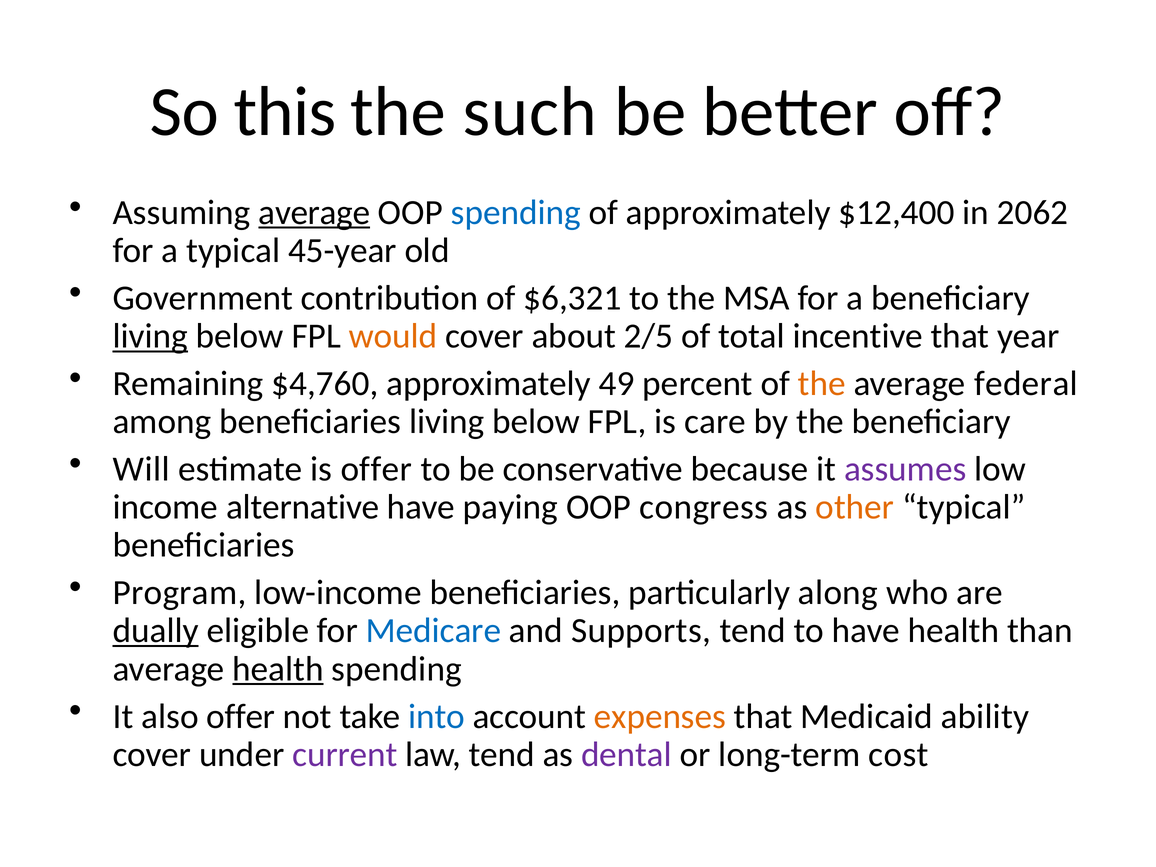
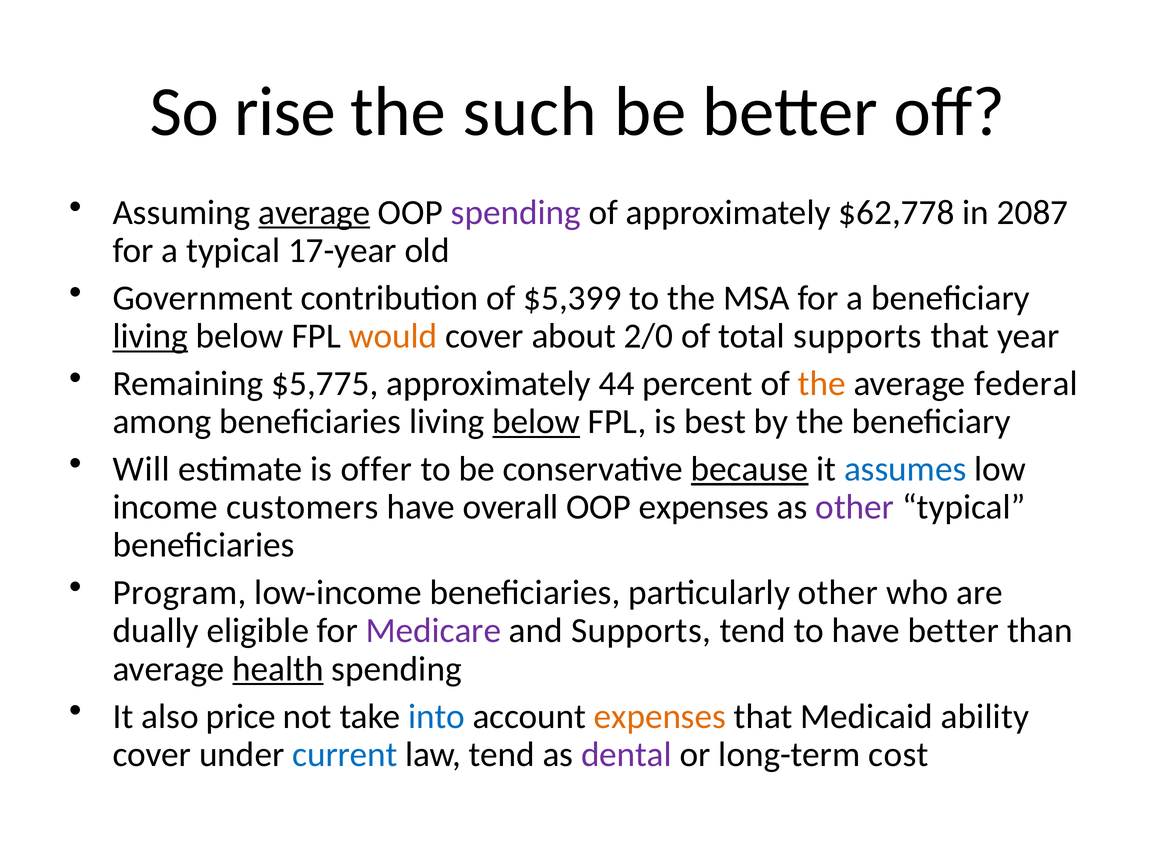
this: this -> rise (285, 112)
spending colour: blue -> purple (516, 212)
$12,400: $12,400 -> $62,778 (896, 212)
2062: 2062 -> 2087 (1033, 212)
45-year: 45-year -> 17-year (342, 251)
$6,321: $6,321 -> $5,399 (572, 298)
2/5: 2/5 -> 2/0 (649, 336)
total incentive: incentive -> supports (858, 336)
$4,760: $4,760 -> $5,775 (325, 384)
49: 49 -> 44 (617, 384)
below underline: none -> present (536, 422)
care: care -> best (715, 422)
because underline: none -> present (750, 469)
assumes colour: purple -> blue (905, 469)
alternative: alternative -> customers (302, 507)
paying: paying -> overall (511, 507)
OOP congress: congress -> expenses (704, 507)
other colour: orange -> purple (855, 507)
particularly along: along -> other (838, 593)
dually underline: present -> none (156, 631)
Medicare colour: blue -> purple (433, 631)
have health: health -> better (953, 631)
also offer: offer -> price (241, 716)
current colour: purple -> blue (345, 754)
